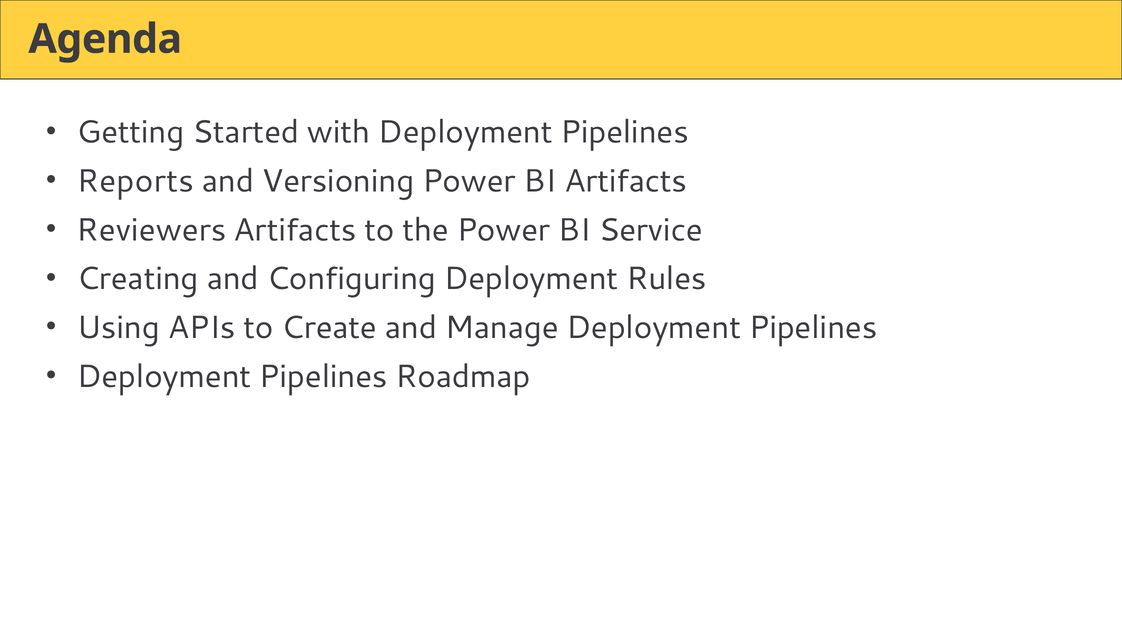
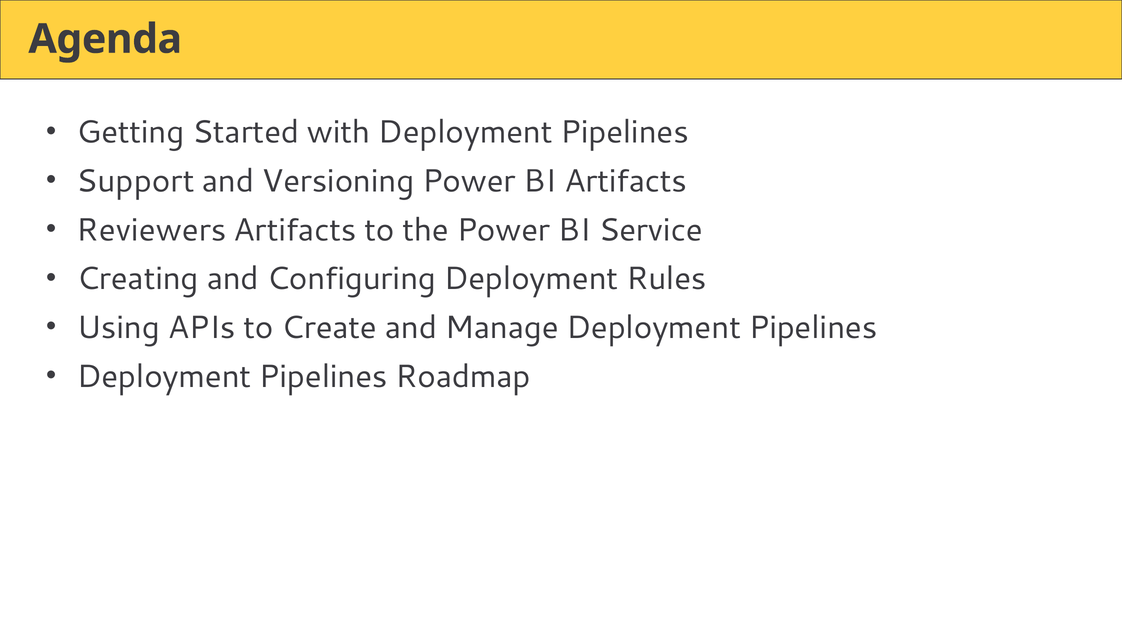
Reports: Reports -> Support (136, 181)
